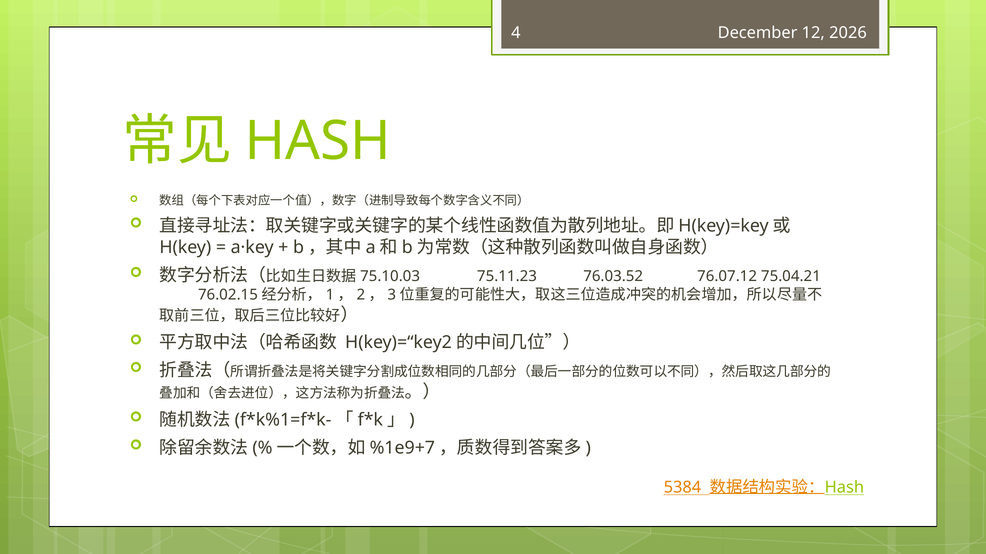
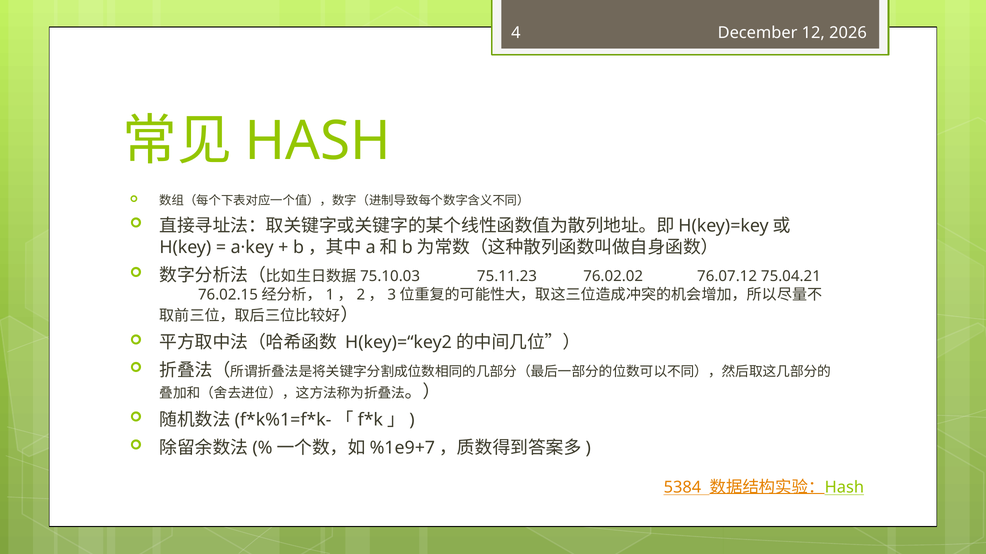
76.03.52: 76.03.52 -> 76.02.02 (613, 276)
